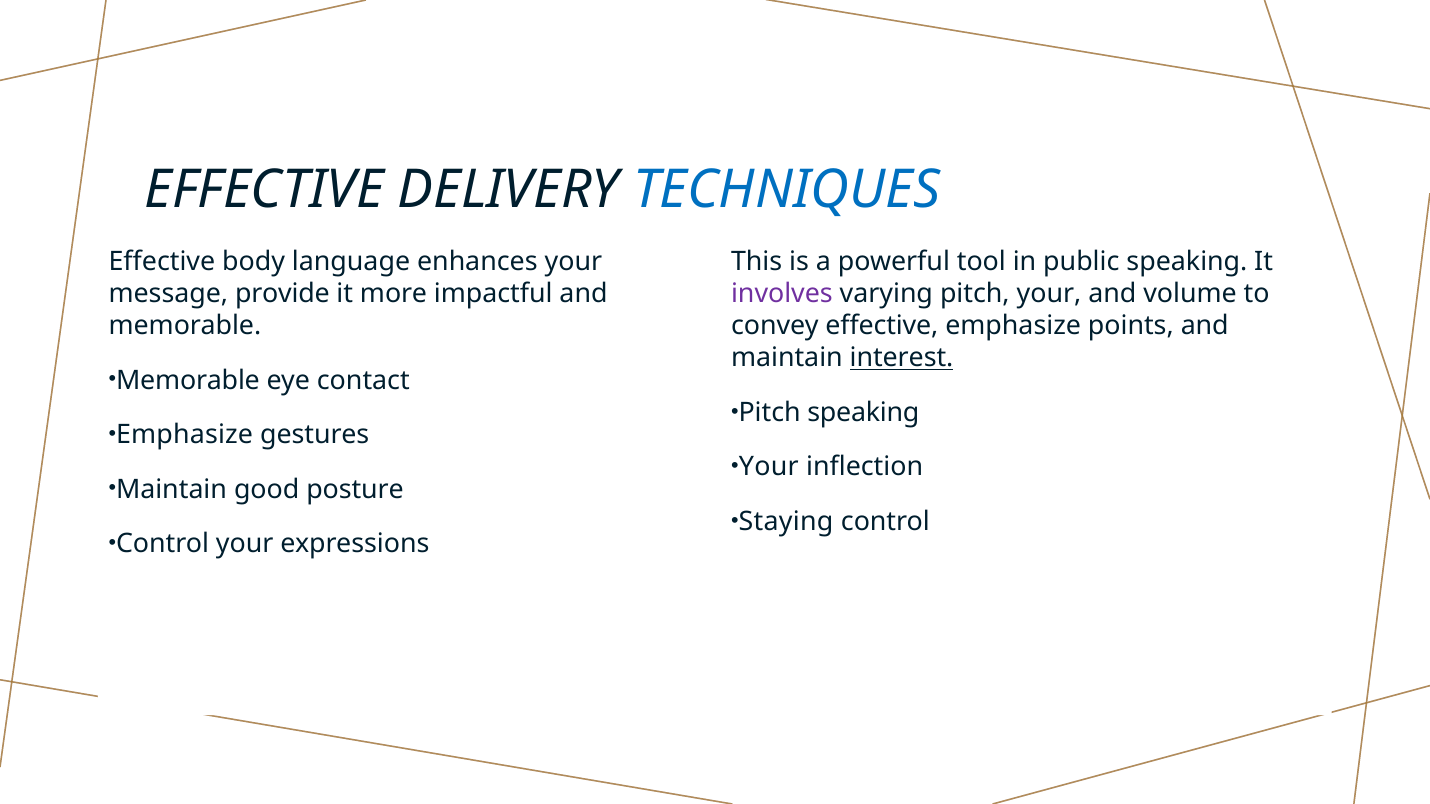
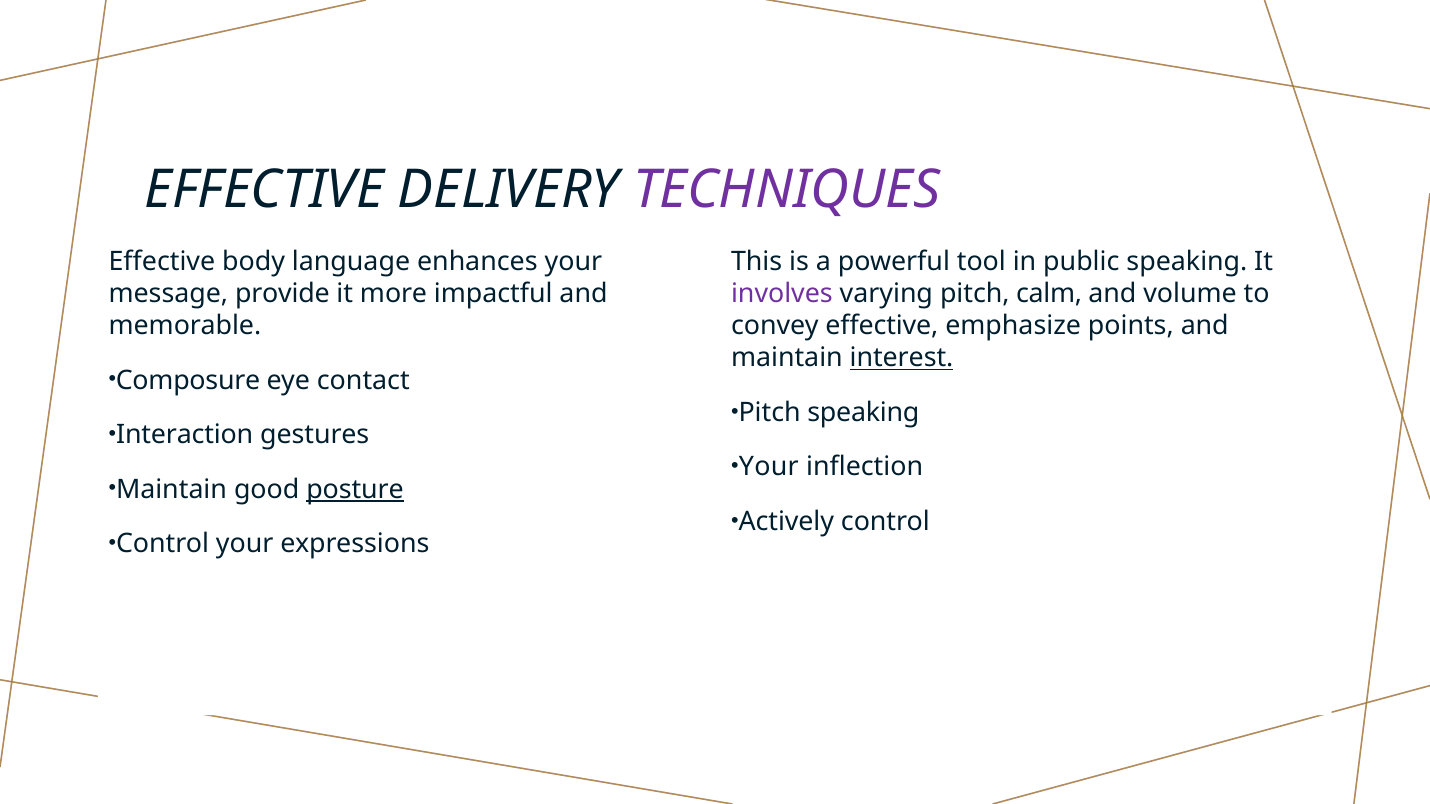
TECHNIQUES colour: blue -> purple (787, 190)
pitch your: your -> calm (1049, 294)
Memorable: Memorable -> Composure (188, 381)
Emphasize: Emphasize -> Interaction (185, 435)
posture underline: none -> present (355, 490)
Staying: Staying -> Actively (786, 522)
